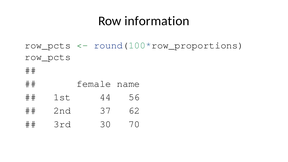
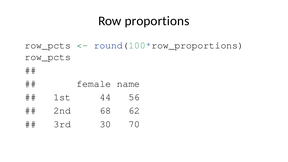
information: information -> proportions (157, 21)
37: 37 -> 68 (105, 111)
